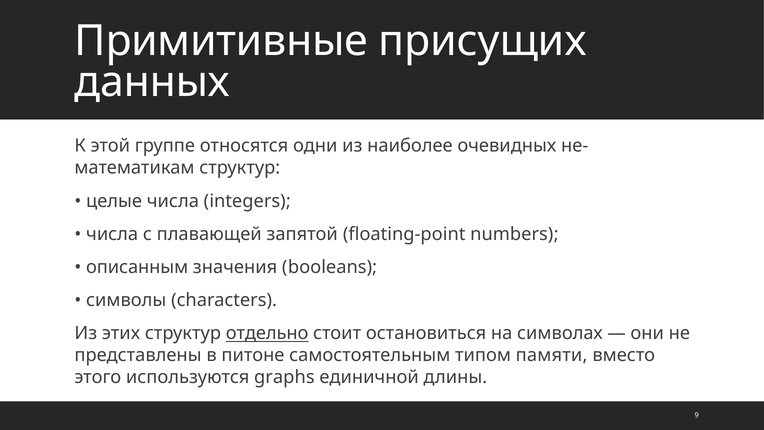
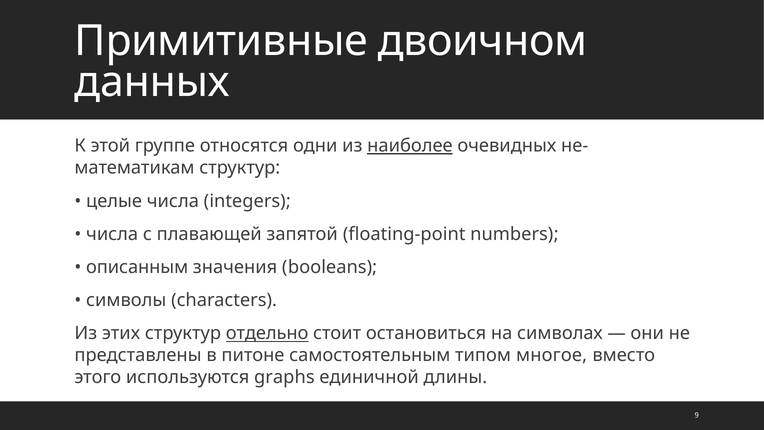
присущих: присущих -> двоичном (483, 41)
наиболее underline: none -> present (410, 146)
памяти: памяти -> многое (552, 355)
